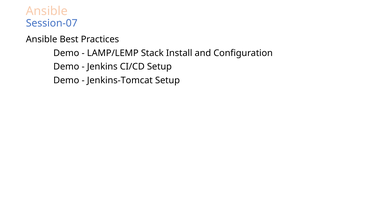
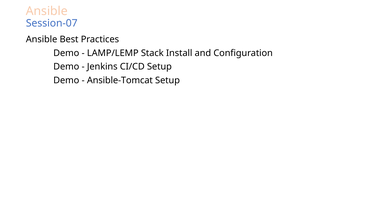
Jenkins-Tomcat: Jenkins-Tomcat -> Ansible-Tomcat (120, 80)
